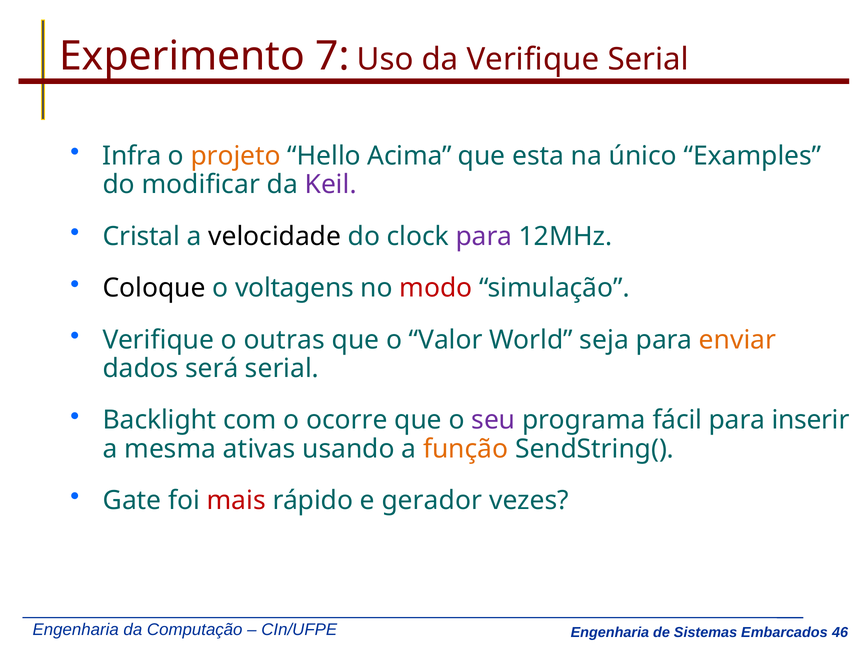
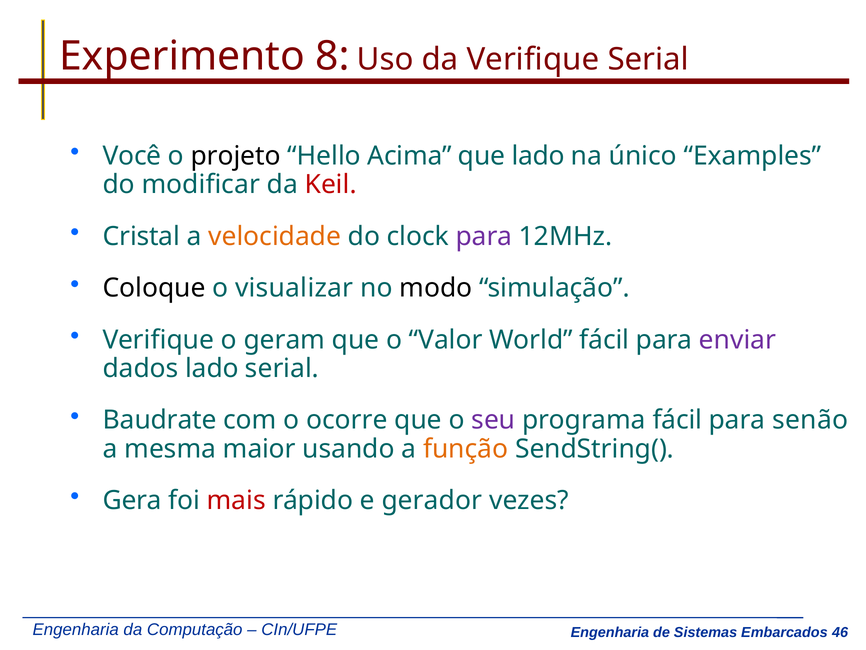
7: 7 -> 8 (333, 56)
Infra: Infra -> Você (132, 156)
projeto colour: orange -> black (236, 156)
que esta: esta -> lado (538, 156)
Keil colour: purple -> red (331, 185)
velocidade colour: black -> orange (275, 236)
voltagens: voltagens -> visualizar (294, 288)
modo colour: red -> black (436, 288)
outras: outras -> geram (284, 340)
World seja: seja -> fácil (604, 340)
enviar colour: orange -> purple (737, 340)
dados será: será -> lado (212, 368)
Backlight: Backlight -> Baudrate (160, 420)
inserir: inserir -> senão (810, 420)
ativas: ativas -> maior (259, 448)
Gate: Gate -> Gera (132, 500)
